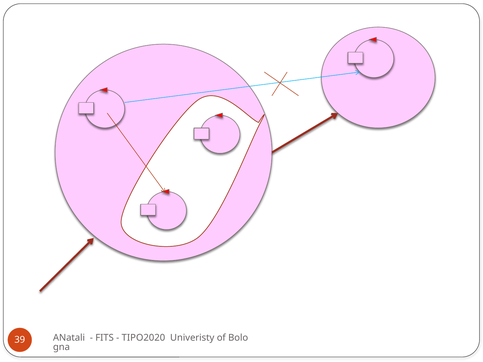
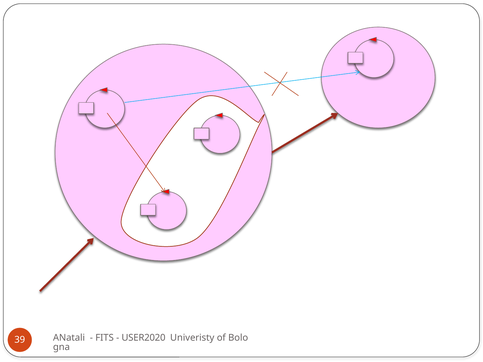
TIPO2020: TIPO2020 -> USER2020 (144, 338)
